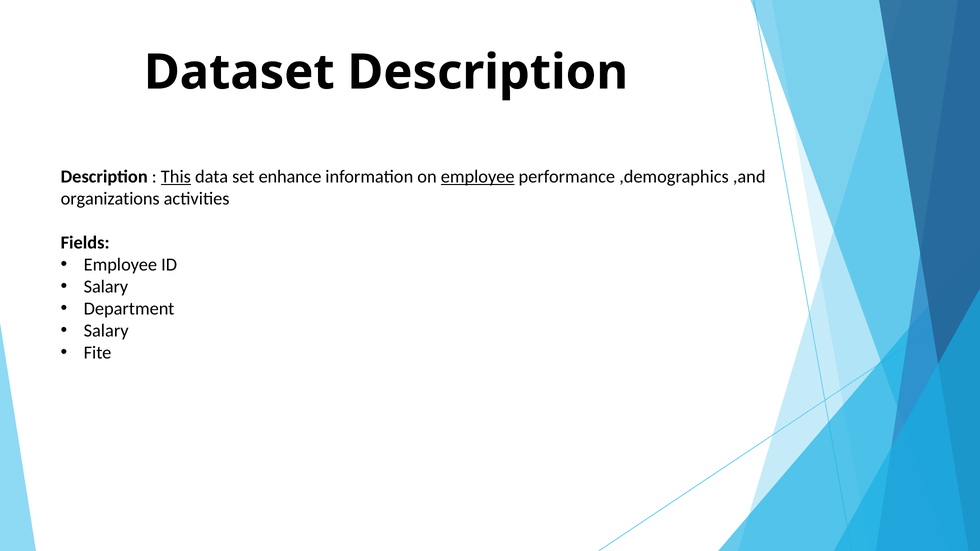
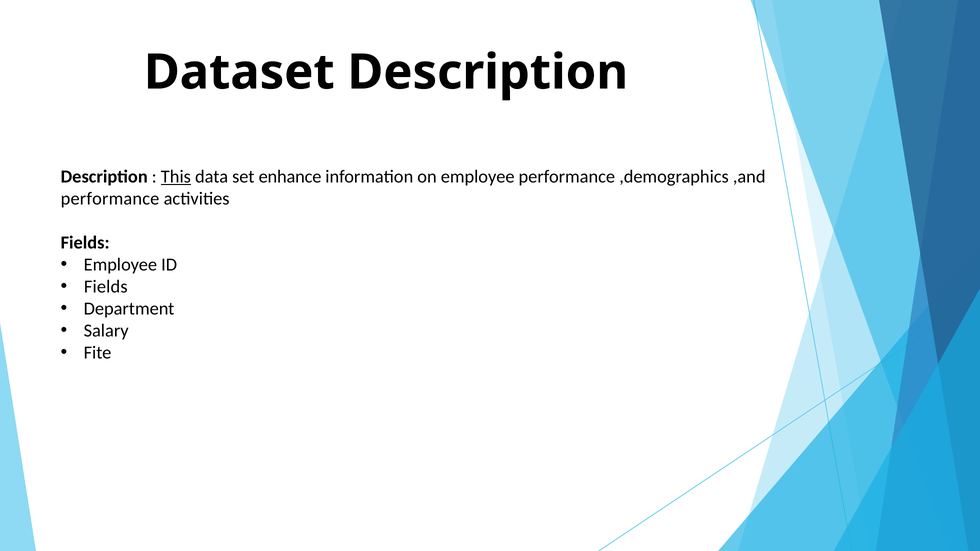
employee underline: present -> none (478, 177)
organizations: organizations -> performance (110, 199)
Salary: Salary -> Fields (106, 287)
